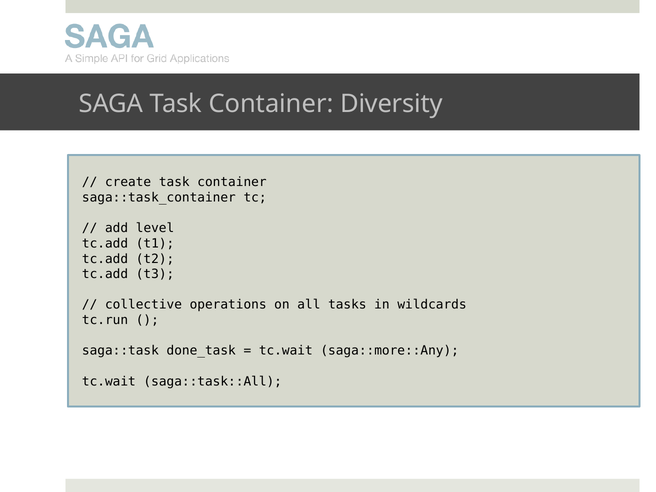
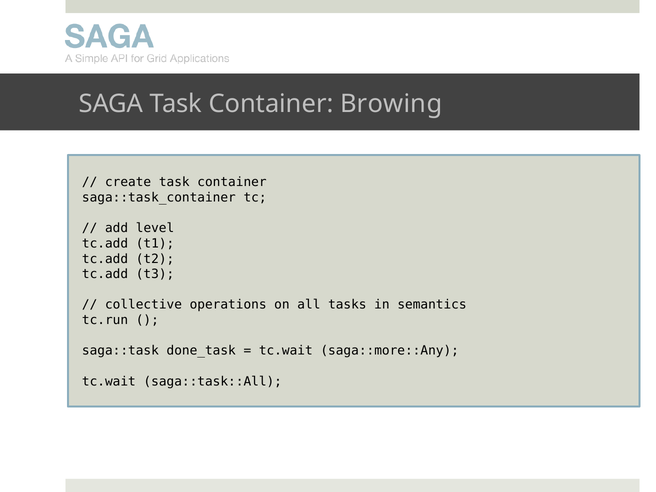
Diversity: Diversity -> Browing (391, 104)
wildcards: wildcards -> semantics (432, 305)
